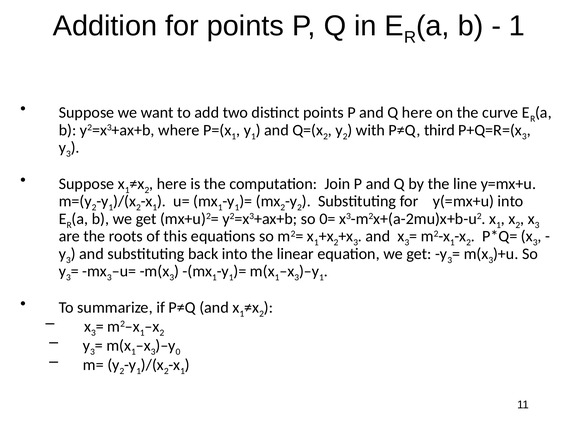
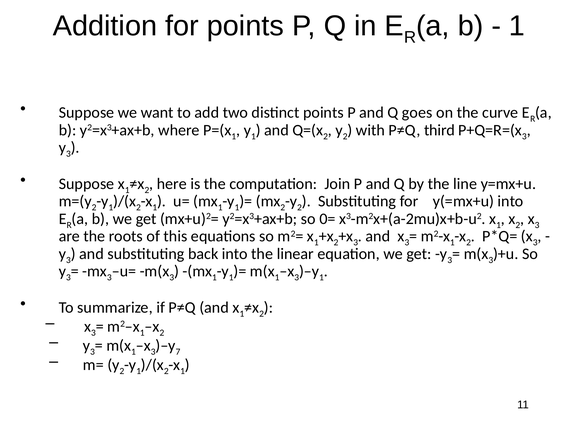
Q here: here -> goes (417, 113)
0: 0 -> 7 (178, 352)
